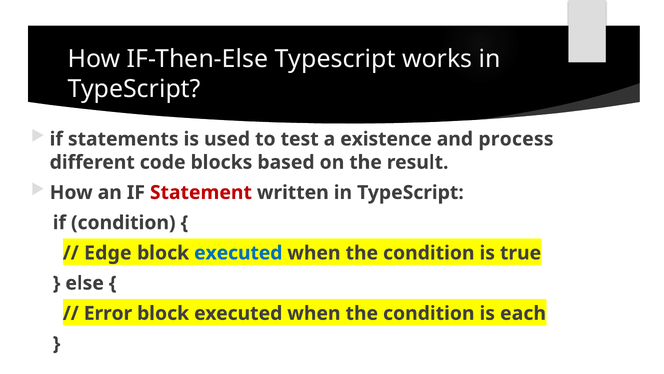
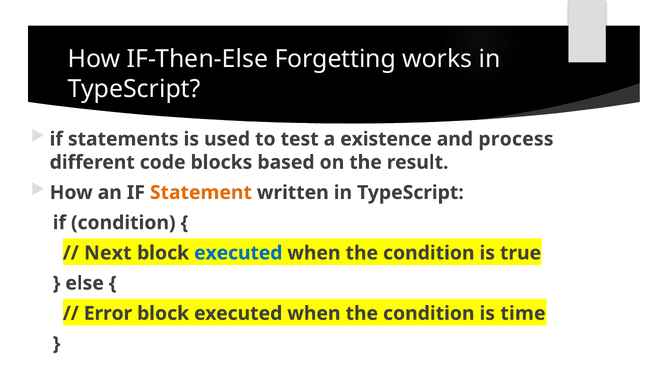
IF-Then-Else Typescript: Typescript -> Forgetting (335, 59)
Statement colour: red -> orange (201, 192)
Edge: Edge -> Next (108, 253)
each: each -> time (523, 313)
